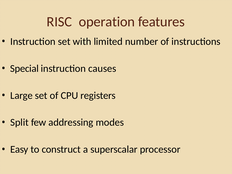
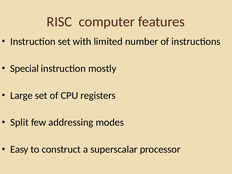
operation: operation -> computer (107, 22)
causes: causes -> mostly (102, 68)
